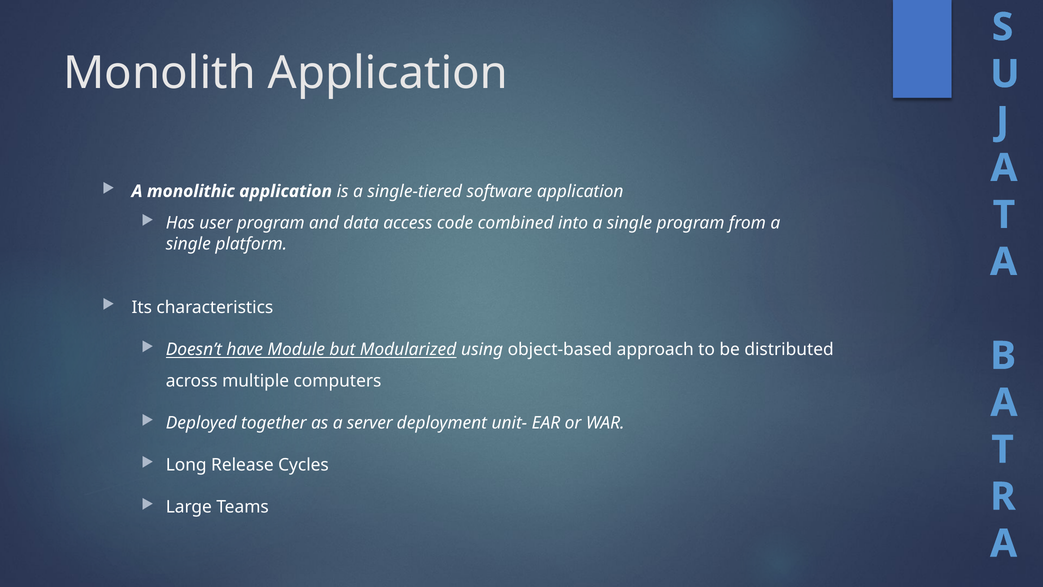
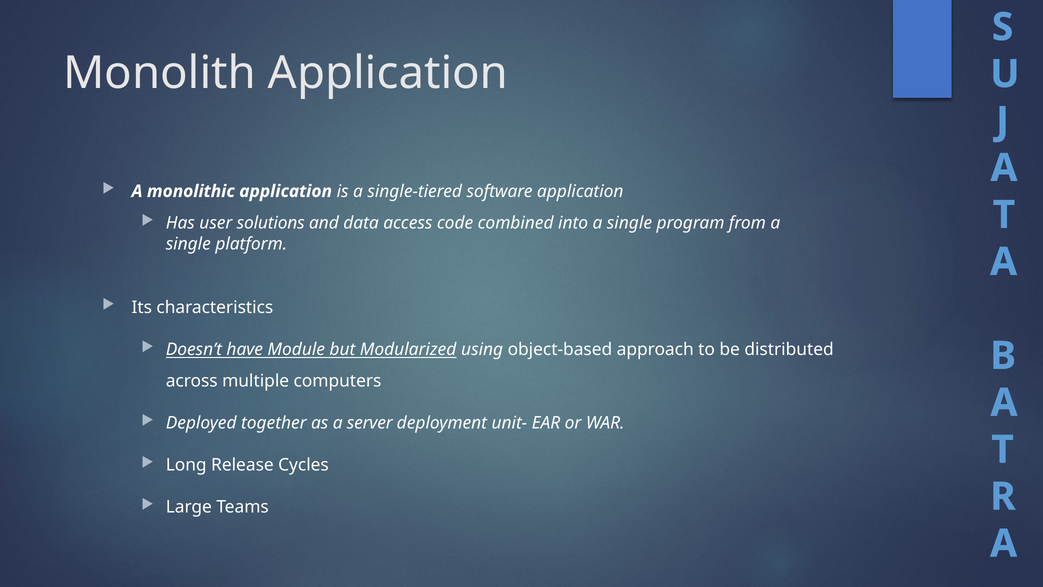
user program: program -> solutions (271, 223)
